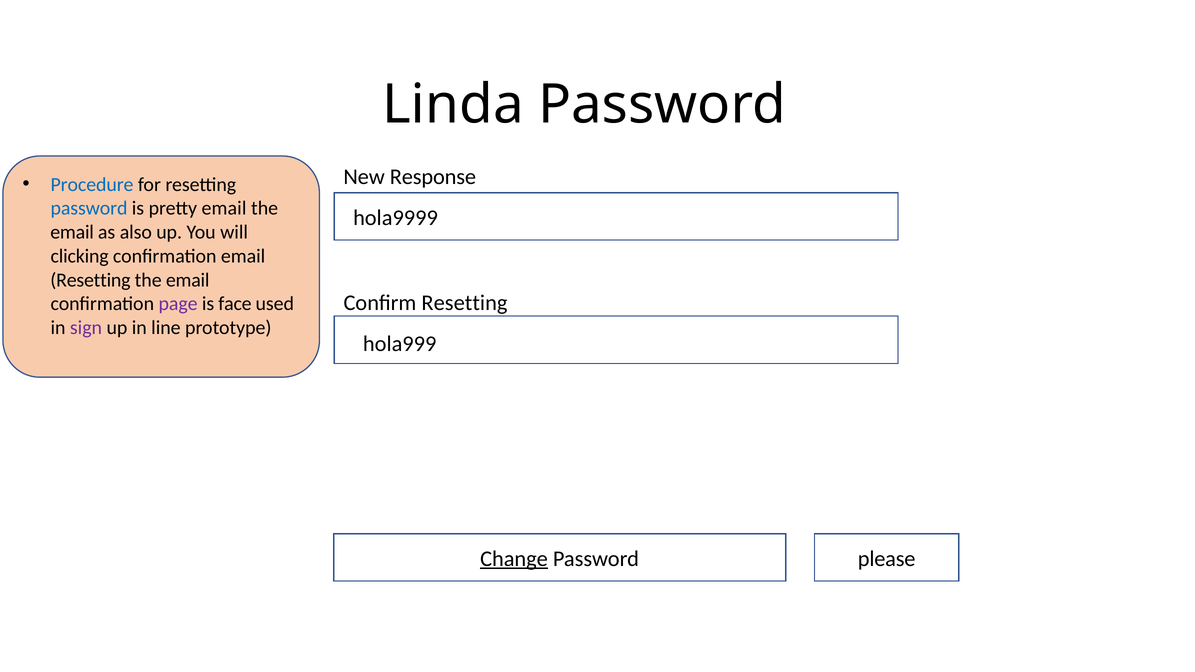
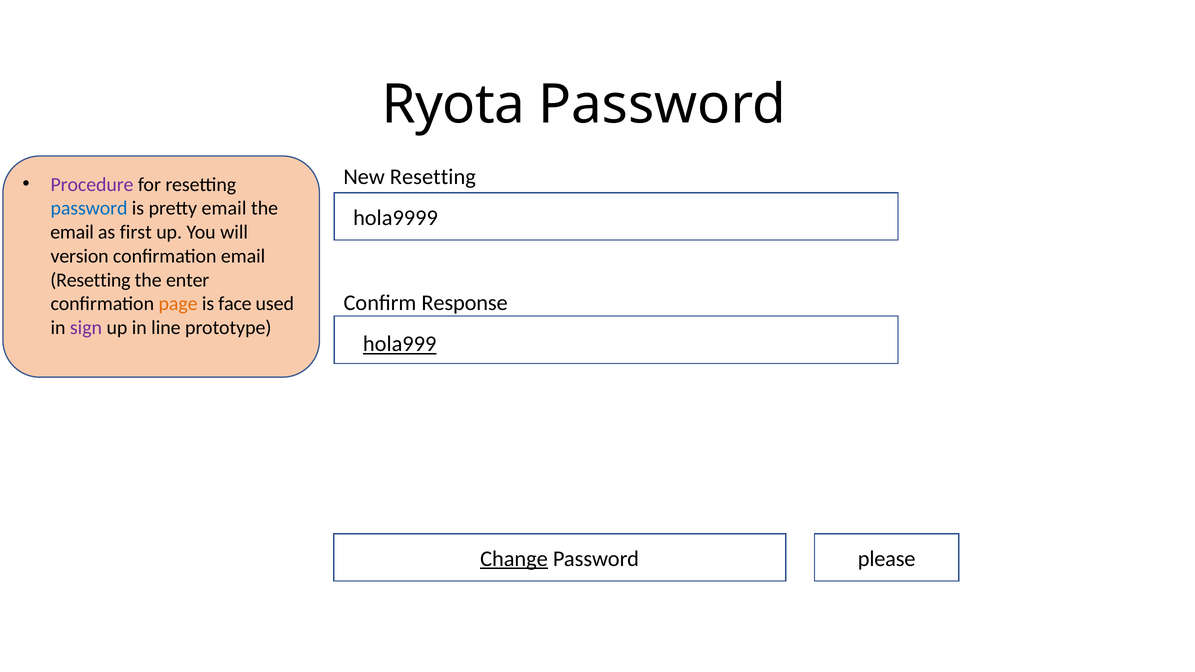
Linda: Linda -> Ryota (453, 105)
New Response: Response -> Resetting (433, 177)
Procedure colour: blue -> purple (92, 185)
also: also -> first (136, 232)
clicking: clicking -> version (80, 256)
email: email -> enter (188, 280)
Confirm Resetting: Resetting -> Response (465, 303)
page colour: purple -> orange (178, 304)
hola999 underline: none -> present (400, 344)
